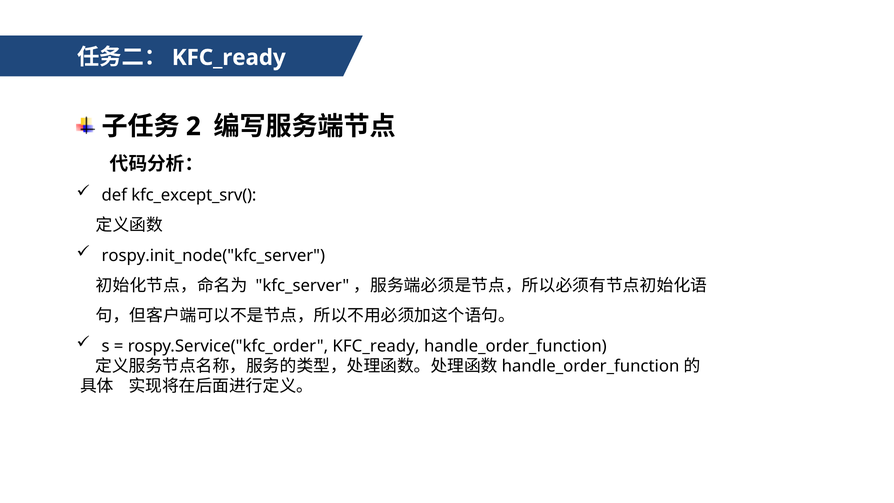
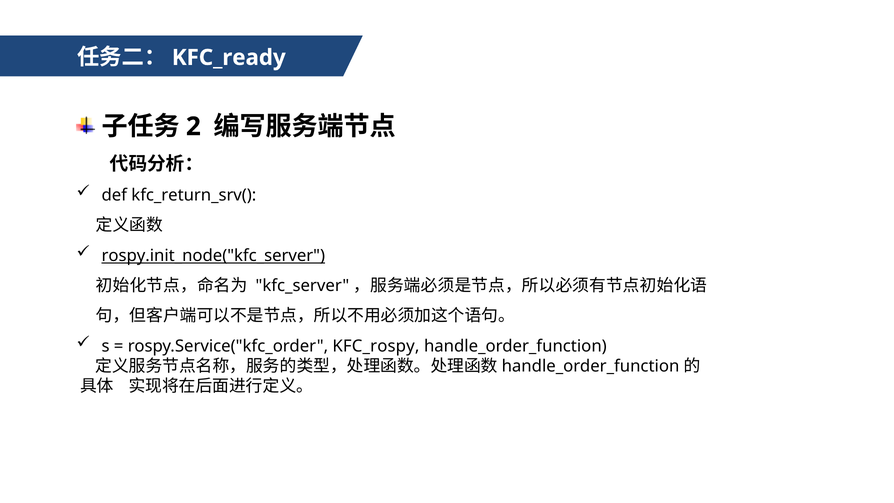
kfc_except_srv(: kfc_except_srv( -> kfc_return_srv( (194, 195)
rospy.init_node("kfc_server underline: none -> present (213, 255)
rospy.Service("kfc_order KFC_ready: KFC_ready -> KFC_rospy (376, 346)
